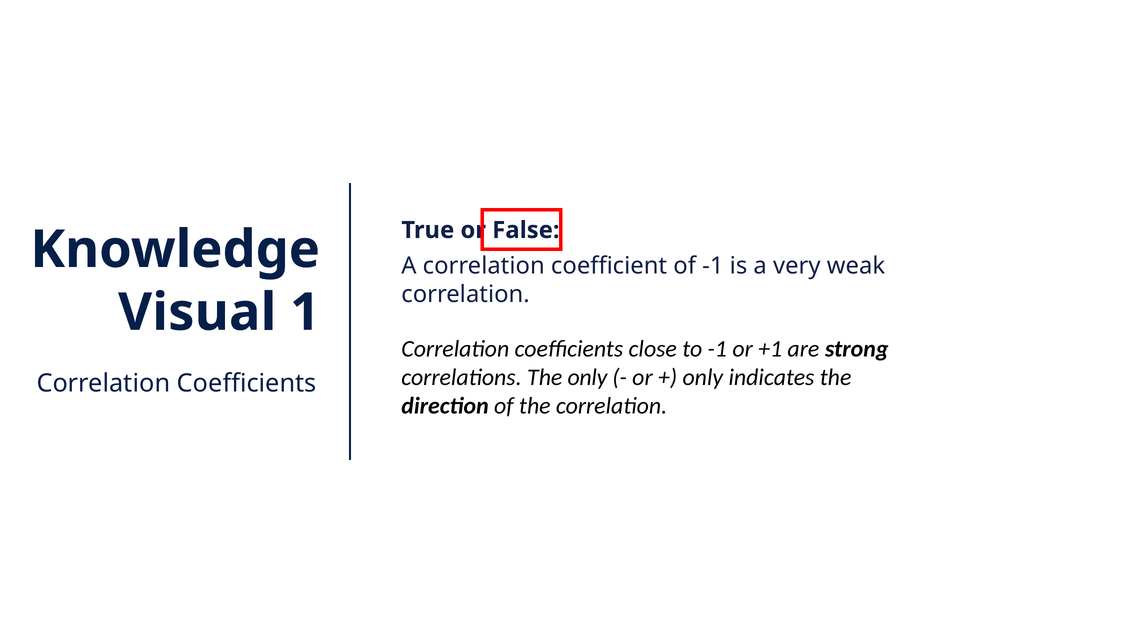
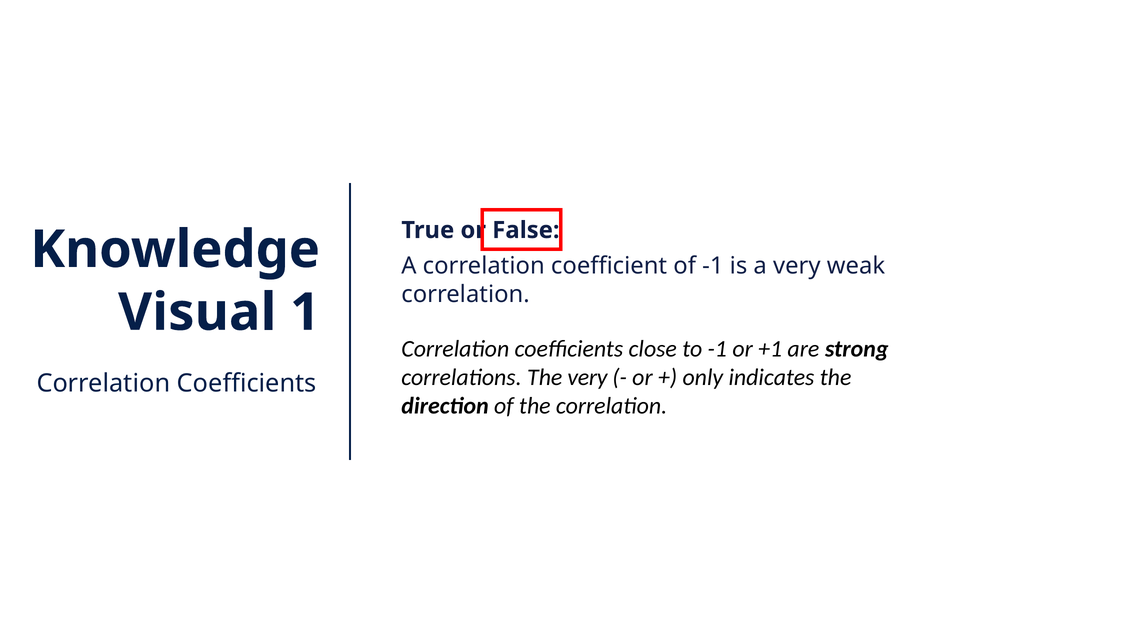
The only: only -> very (587, 377)
